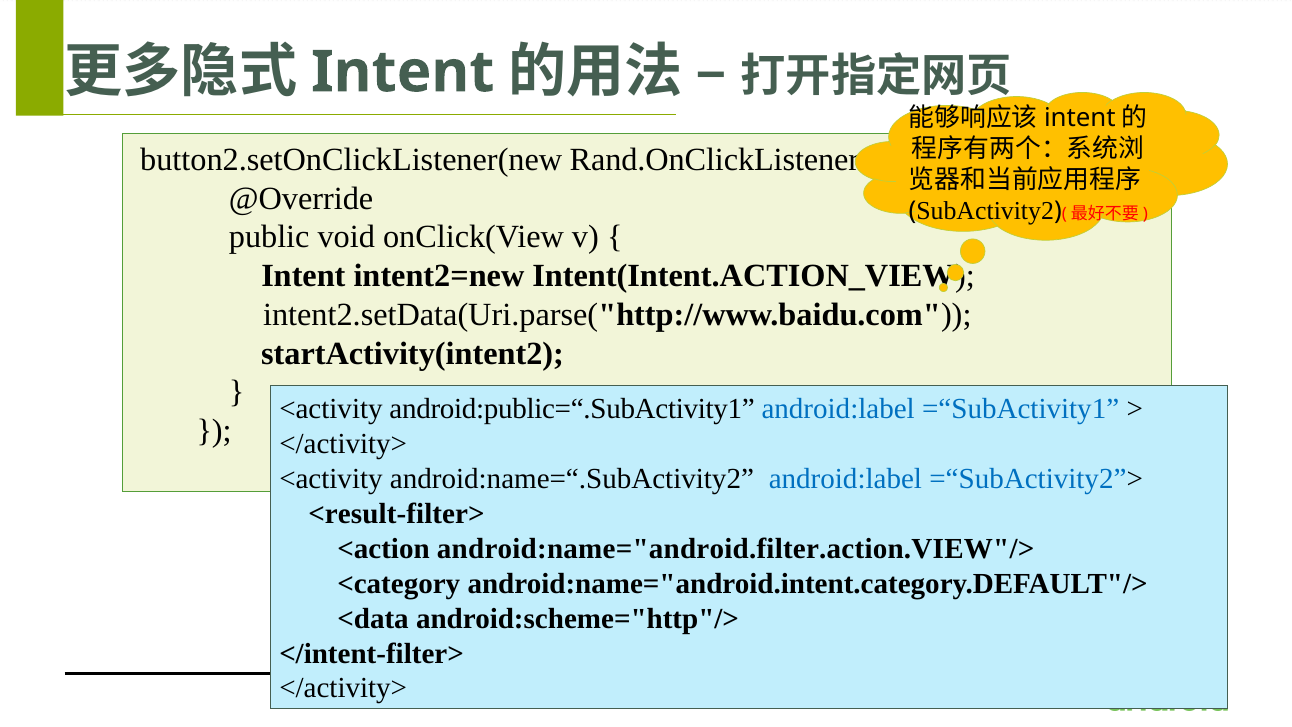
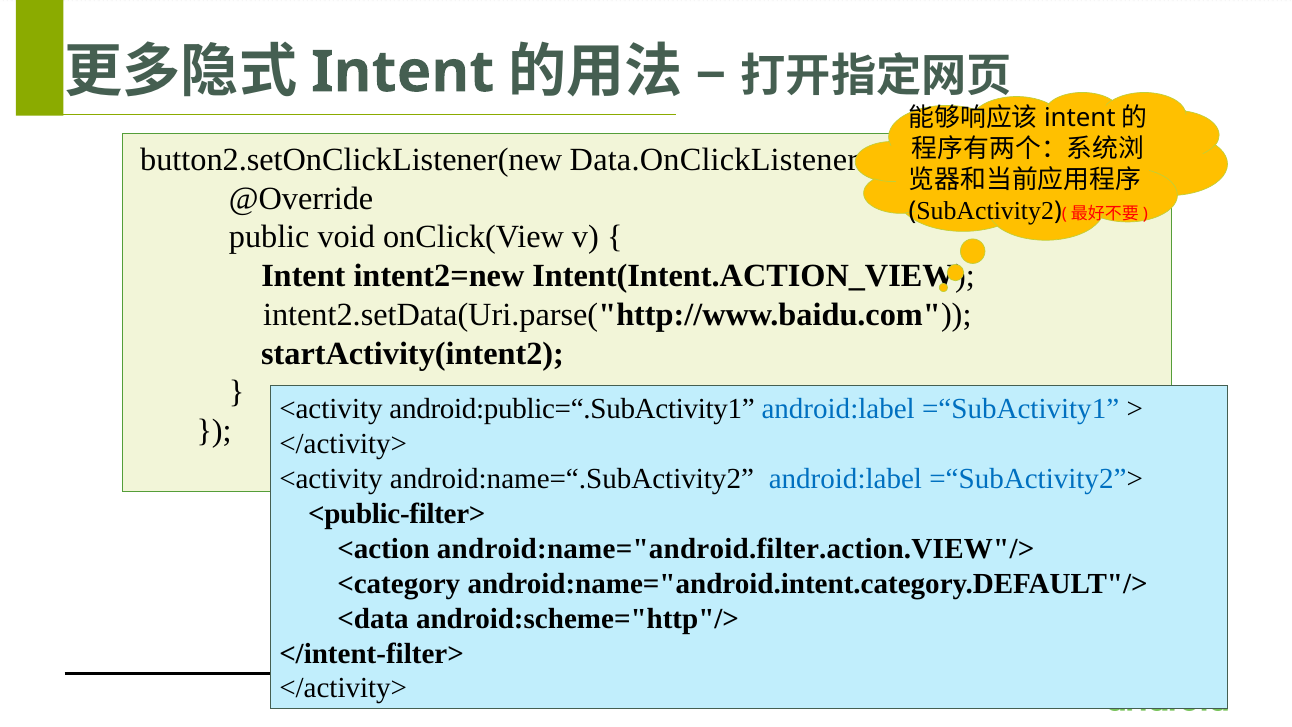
Rand.OnClickListener(: Rand.OnClickListener( -> Data.OnClickListener( (725, 160)
<result-filter>: <result-filter> -> <public-filter> (397, 514)
